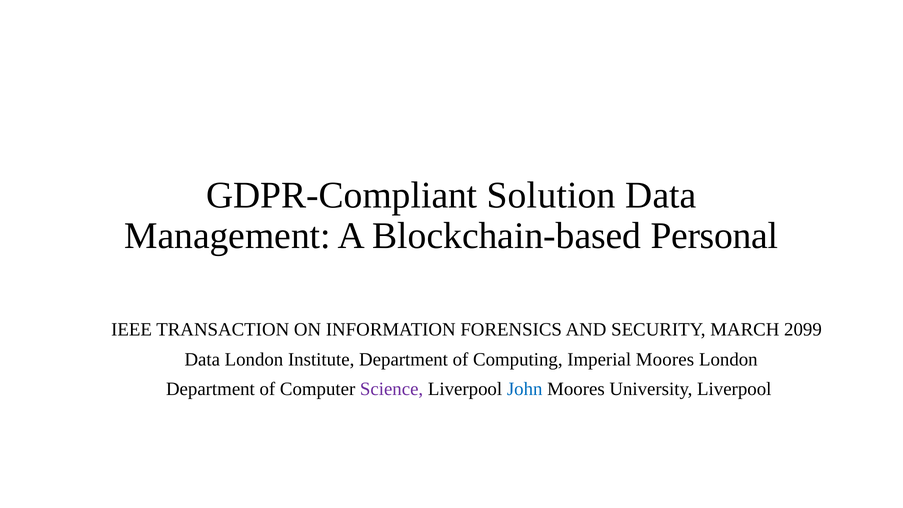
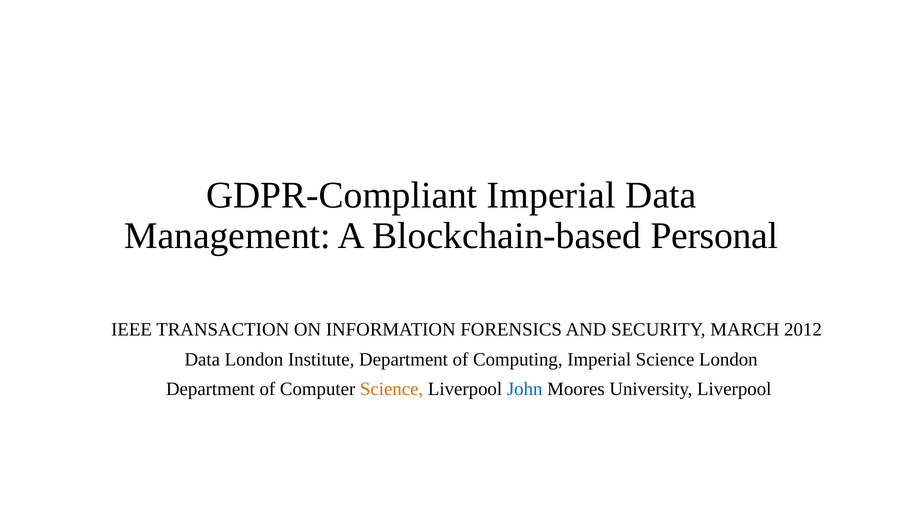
GDPR-Compliant Solution: Solution -> Imperial (551, 195)
2099: 2099 -> 2012 (803, 330)
Imperial Moores: Moores -> Science (665, 359)
Science colour: purple -> orange (392, 389)
